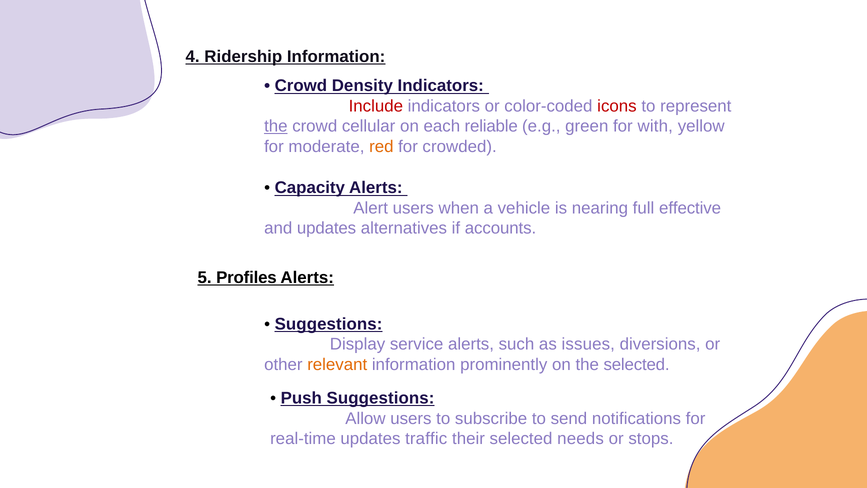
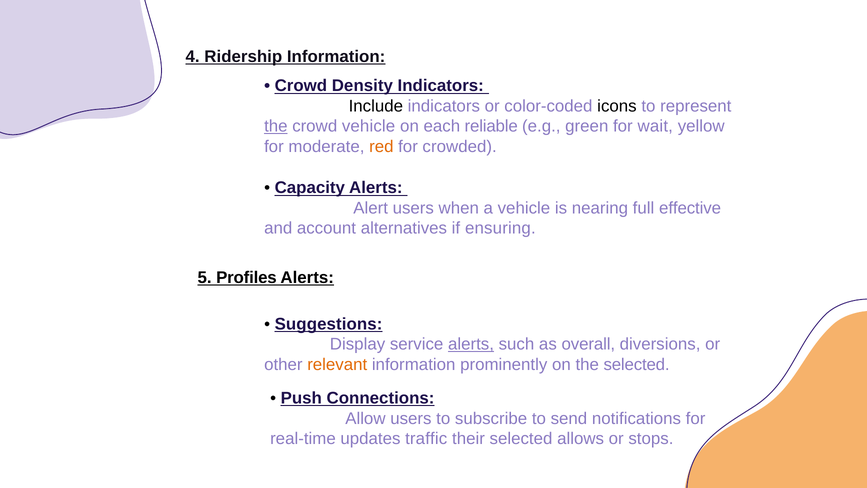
Include colour: red -> black (376, 106)
icons colour: red -> black (617, 106)
crowd cellular: cellular -> vehicle (369, 126)
with: with -> wait (655, 126)
and updates: updates -> account (326, 228)
accounts: accounts -> ensuring (500, 228)
alerts underline: none -> present (471, 344)
issues: issues -> overall (588, 344)
Push Suggestions: Suggestions -> Connections (381, 398)
needs: needs -> allows (581, 438)
